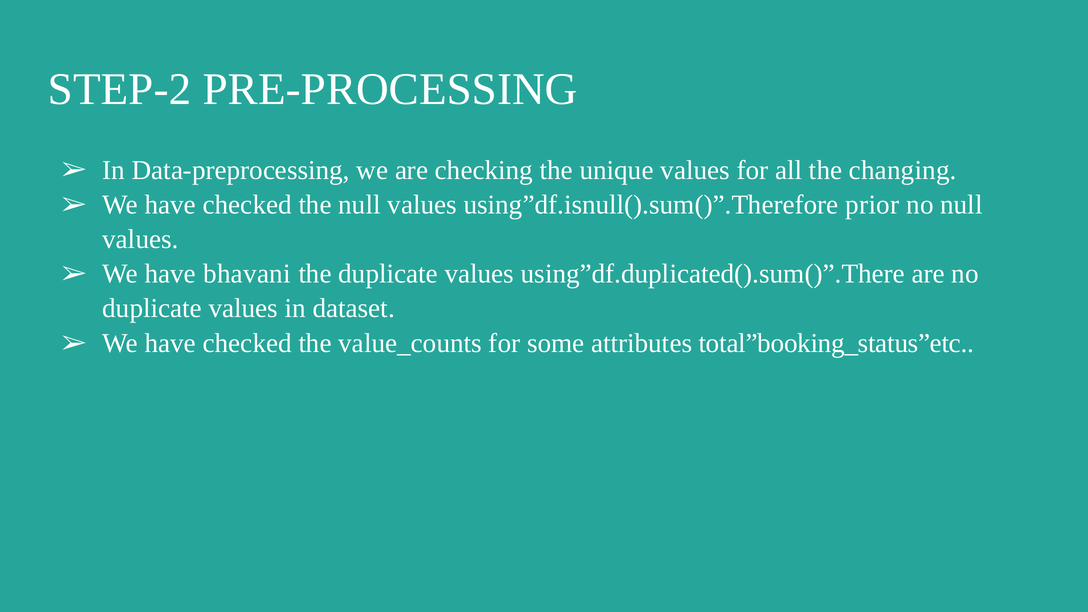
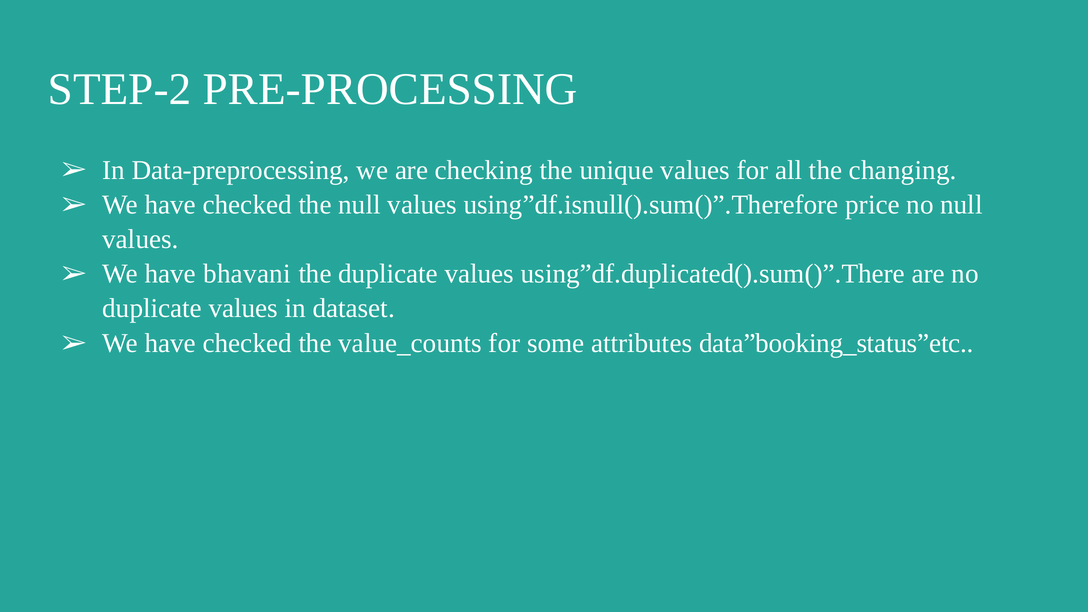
prior: prior -> price (873, 205)
total”booking_status”etc: total”booking_status”etc -> data”booking_status”etc (836, 343)
